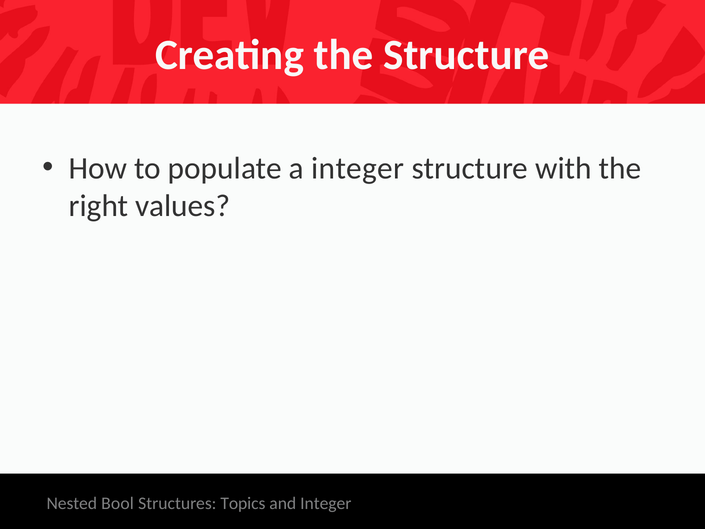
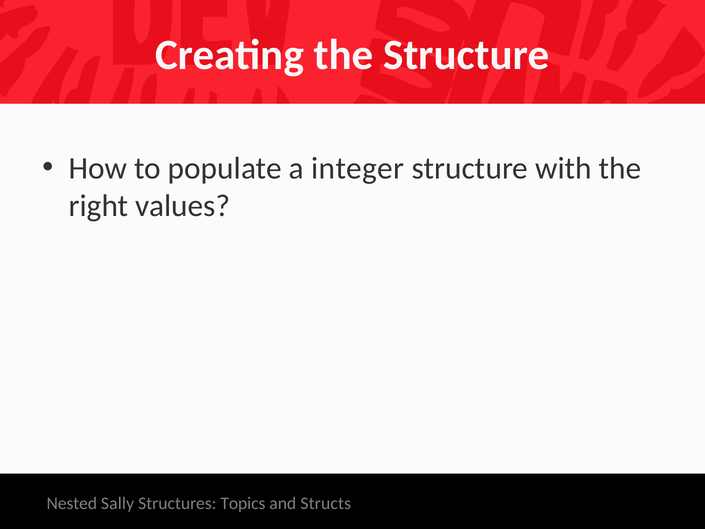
Bool: Bool -> Sally (118, 503)
and Integer: Integer -> Structs (326, 503)
